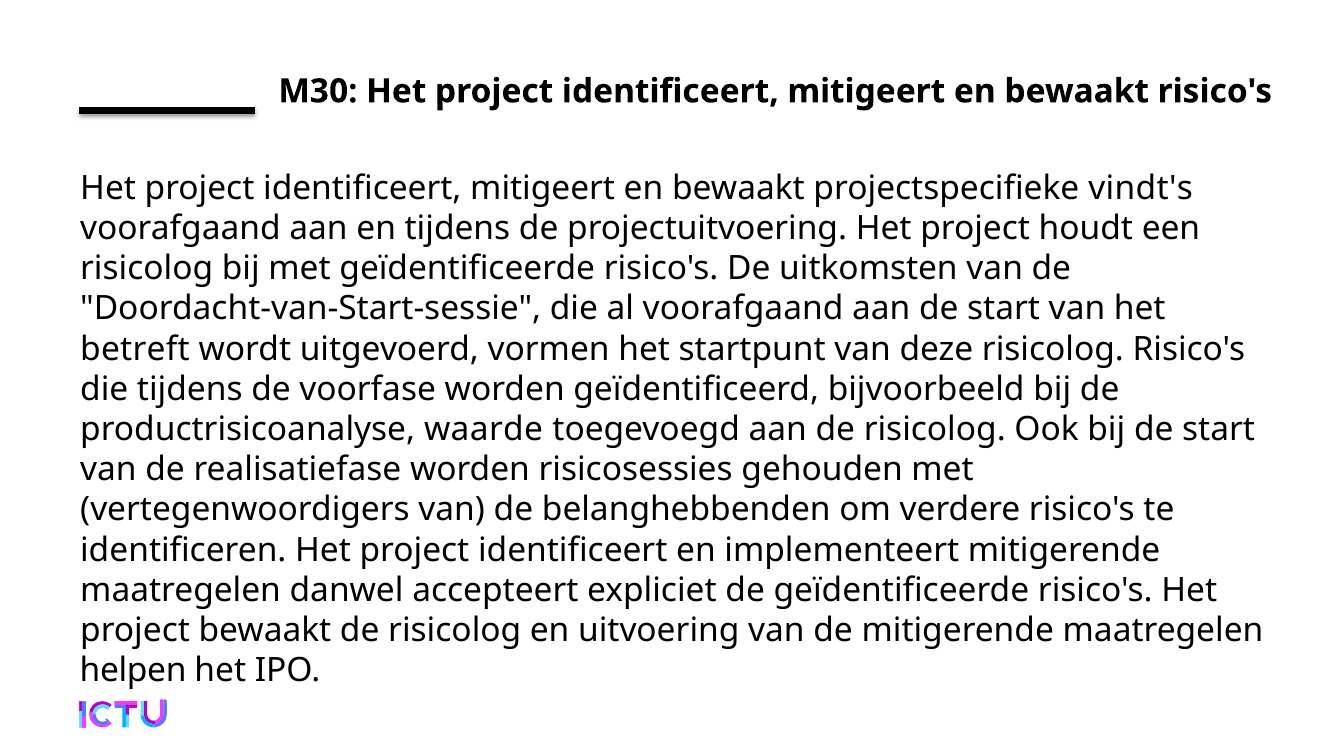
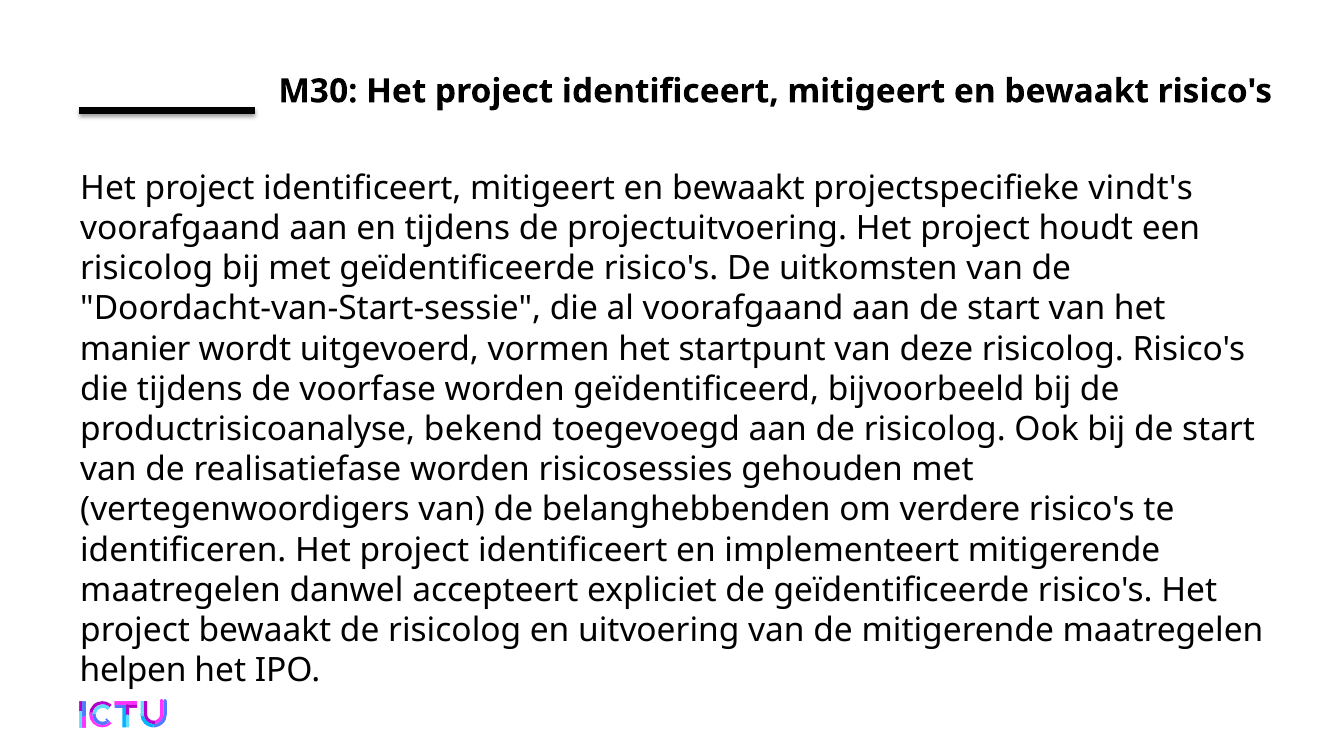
betreft: betreft -> manier (135, 349)
waarde: waarde -> bekend (484, 429)
